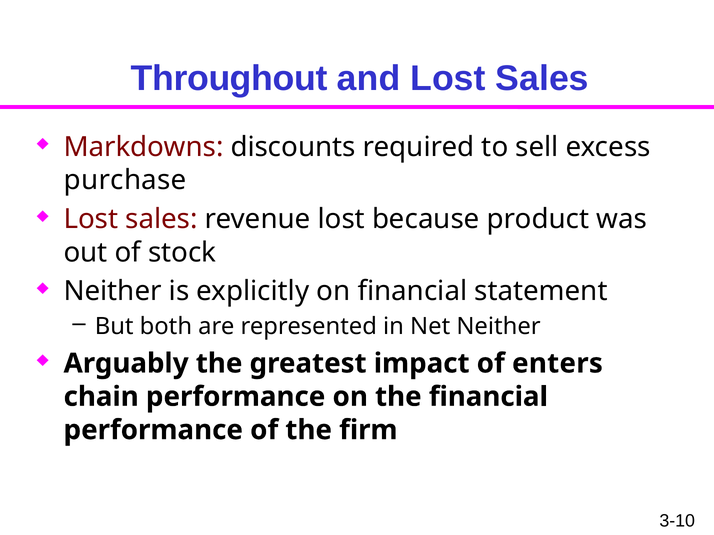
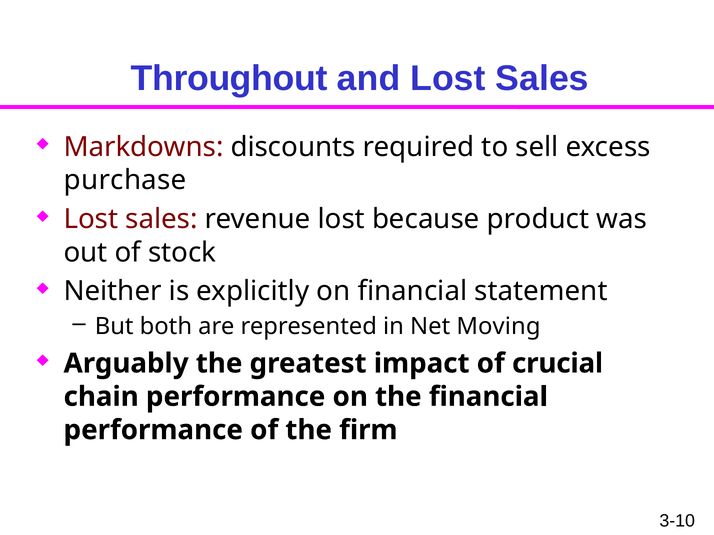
Net Neither: Neither -> Moving (498, 327)
enters: enters -> crucial (558, 364)
